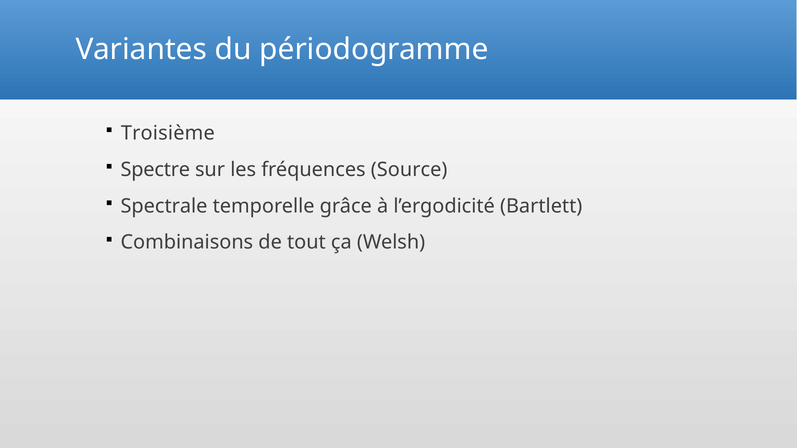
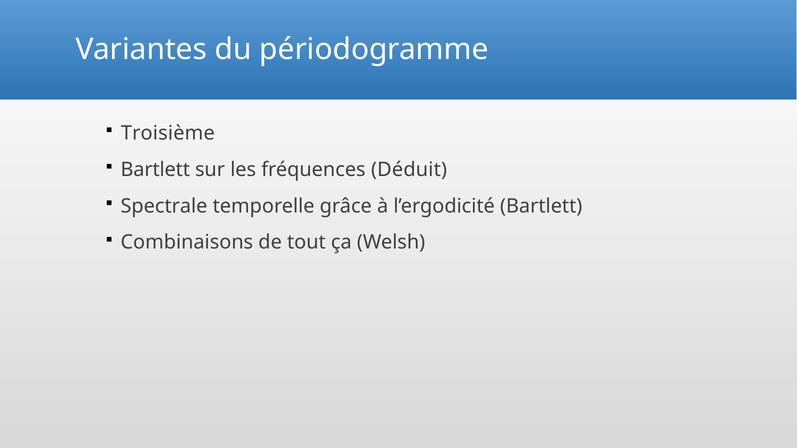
Spectre: Spectre -> Bartlett (155, 170)
Source: Source -> Déduit (409, 170)
